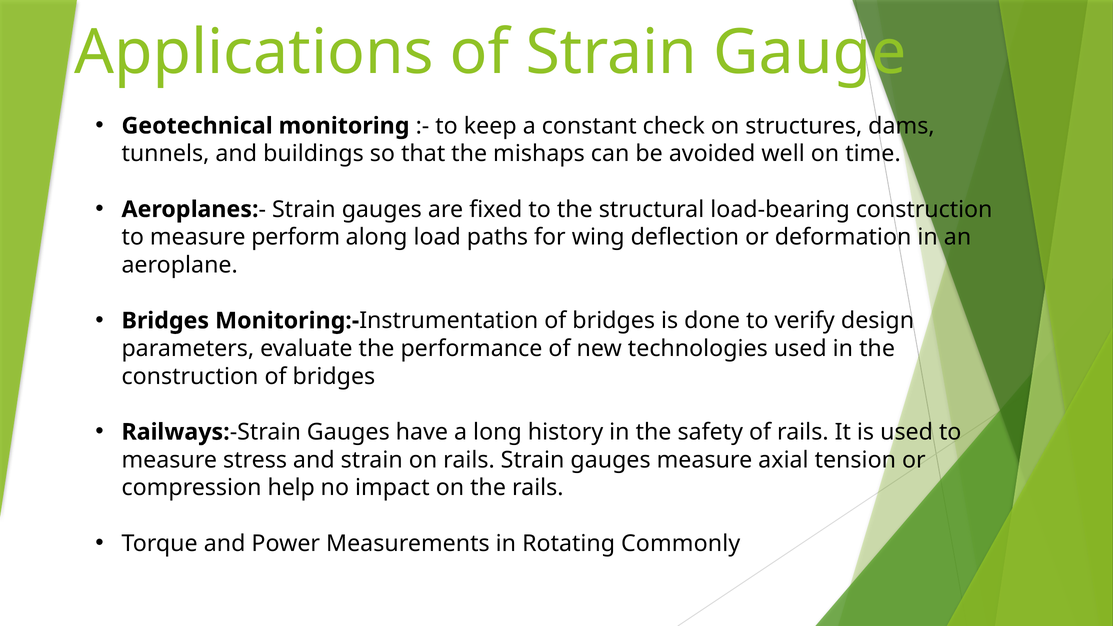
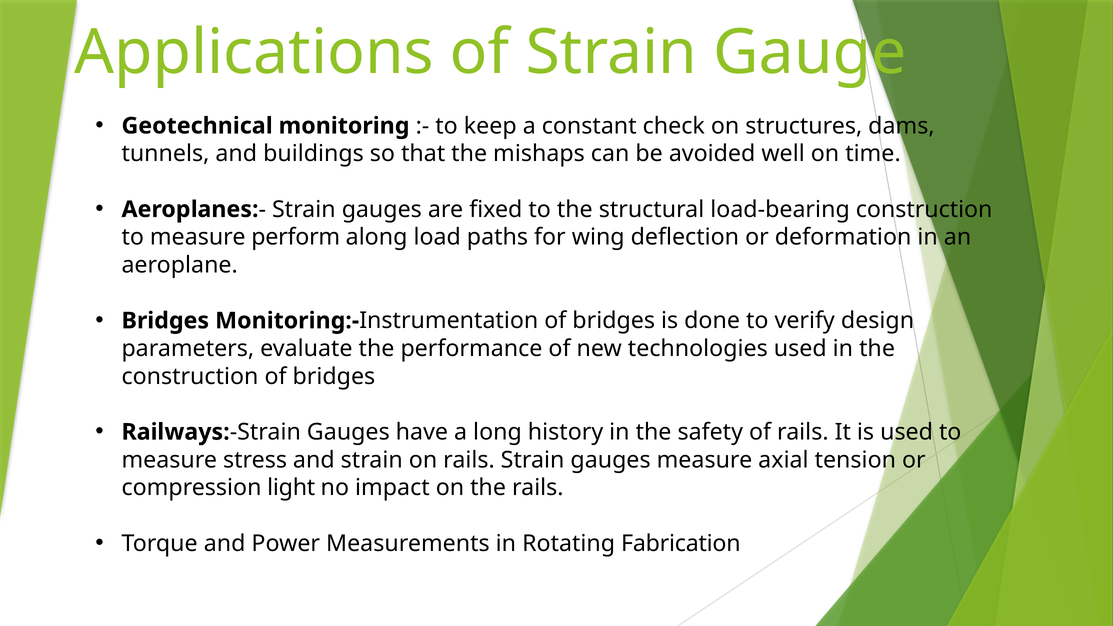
help: help -> light (291, 488)
Commonly: Commonly -> Fabrication (681, 543)
